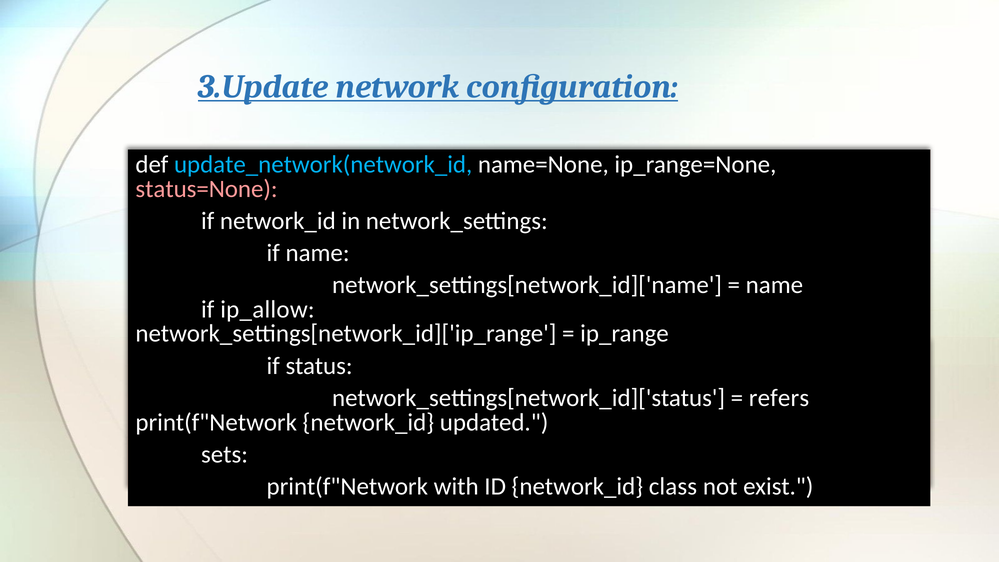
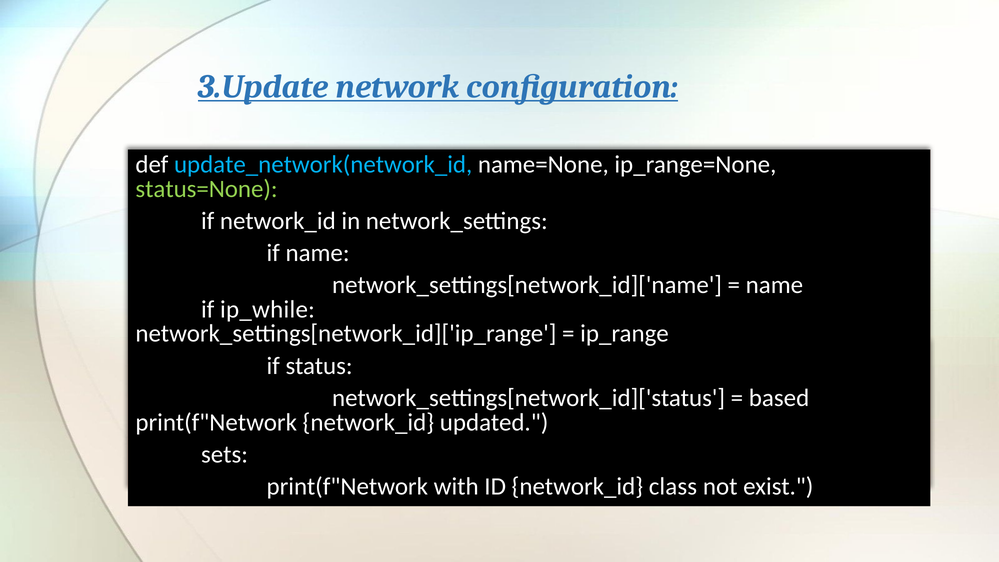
status=None colour: pink -> light green (207, 189)
ip_allow: ip_allow -> ip_while (267, 309)
refers: refers -> based (779, 398)
